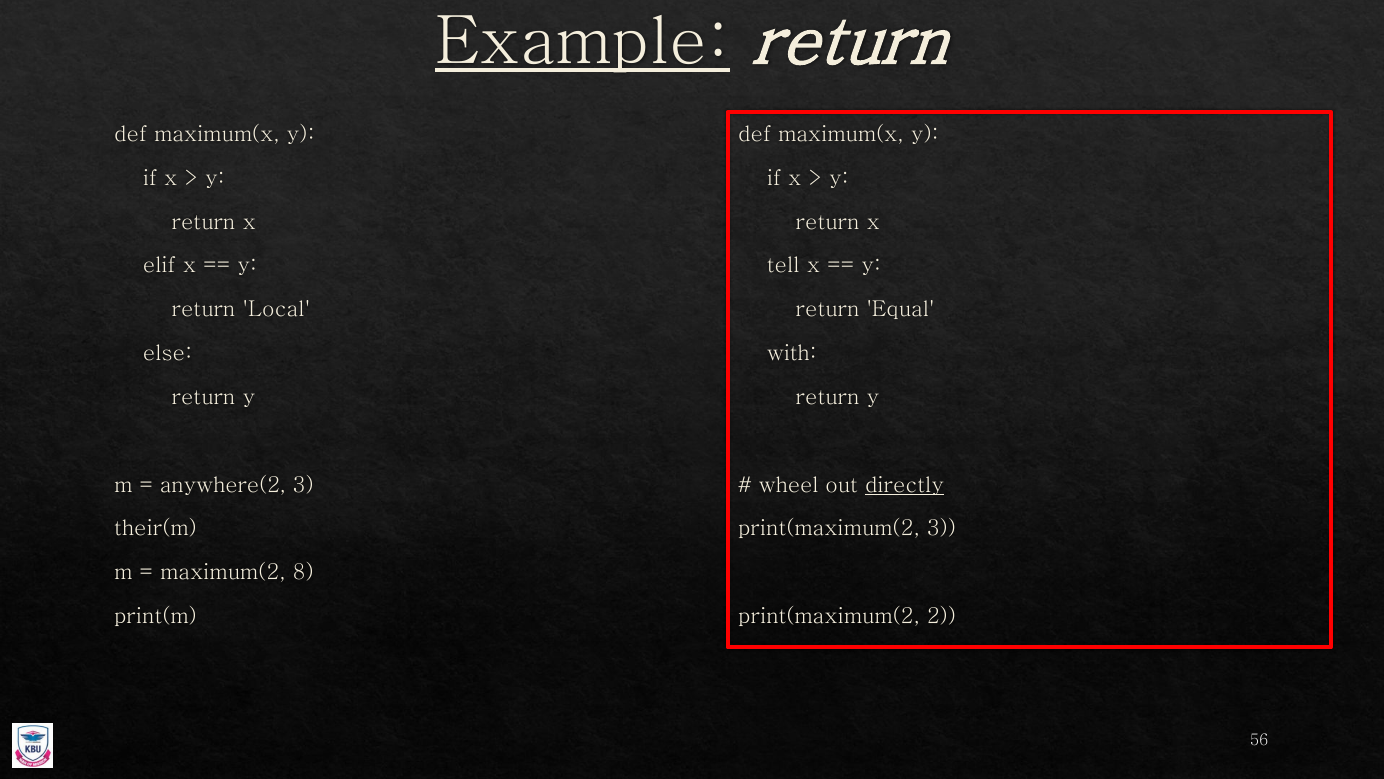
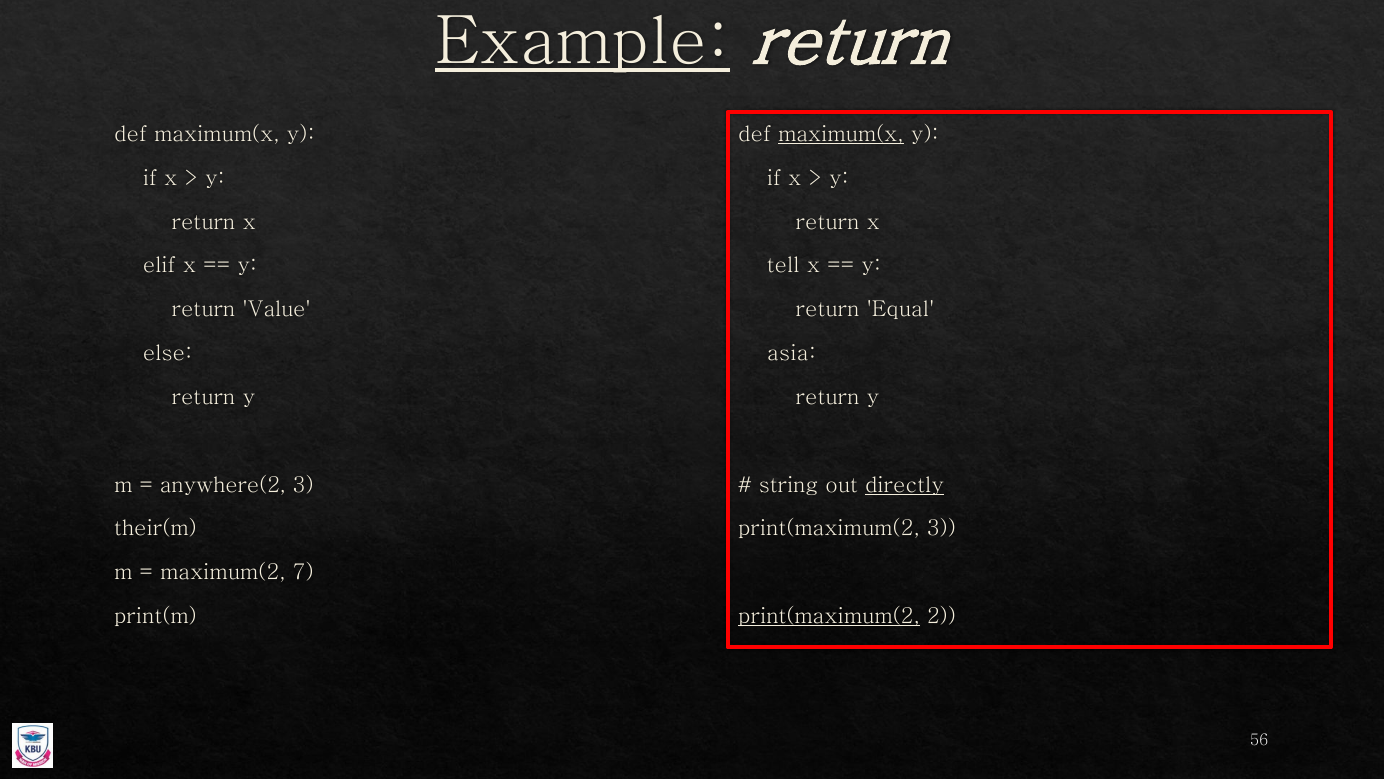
maximum(x underline: none -> present (841, 134)
Local: Local -> Value (277, 309)
with: with -> asia (792, 353)
wheel: wheel -> string (788, 485)
8: 8 -> 7 (303, 572)
print(maximum(2 underline: none -> present (829, 616)
